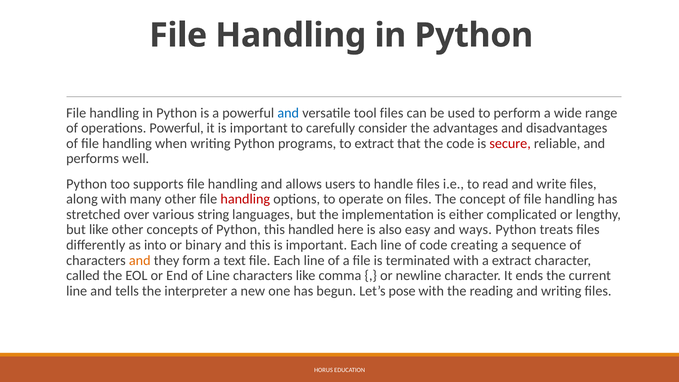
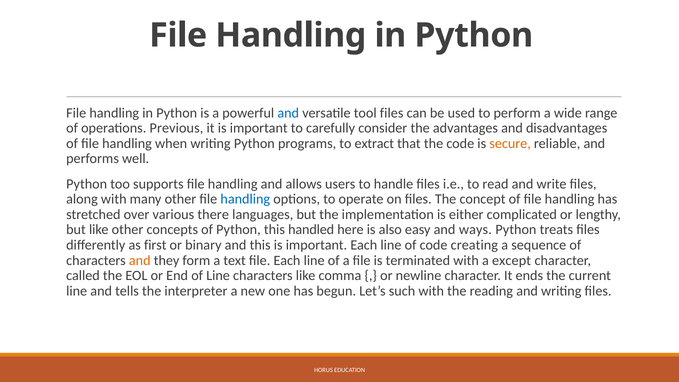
operations Powerful: Powerful -> Previous (176, 128)
secure colour: red -> orange (510, 143)
handling colour: red -> blue (245, 199)
string: string -> there (213, 214)
into: into -> first (155, 245)
a extract: extract -> except (512, 260)
pose: pose -> such (402, 291)
